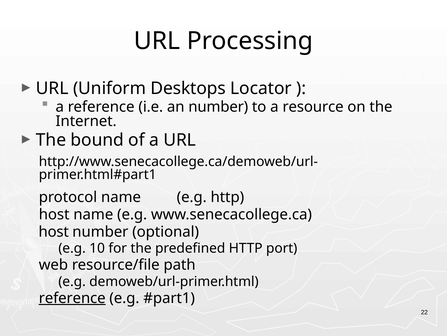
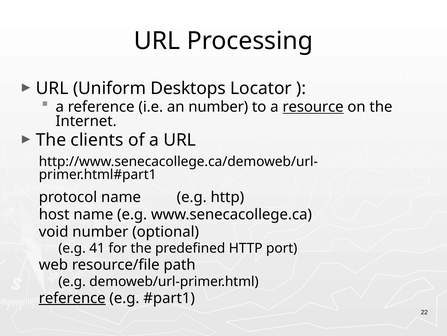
resource underline: none -> present (313, 107)
bound: bound -> clients (97, 140)
host: host -> void (54, 231)
10: 10 -> 41 (97, 248)
